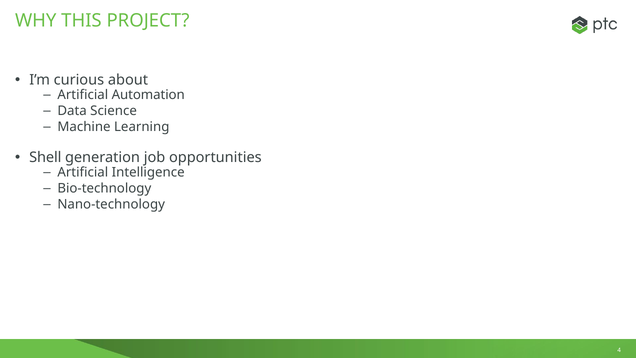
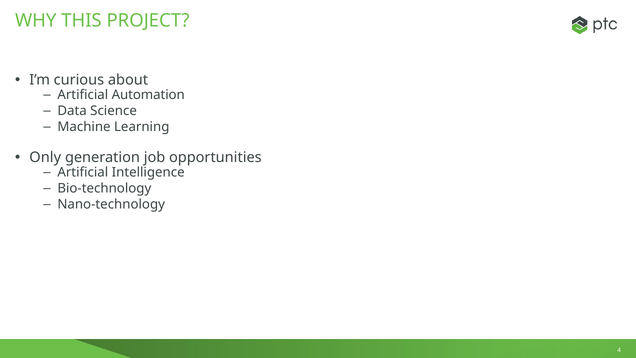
Shell: Shell -> Only (45, 157)
